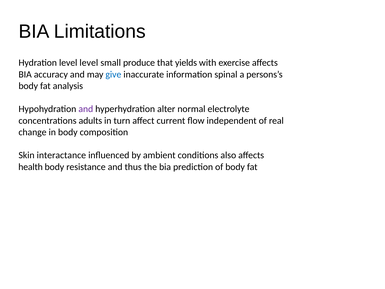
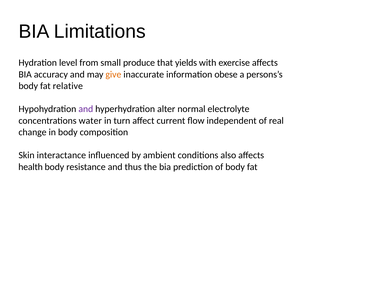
level level: level -> from (89, 63)
give colour: blue -> orange (113, 74)
spinal: spinal -> obese (226, 74)
analysis: analysis -> relative (68, 86)
adults: adults -> water (90, 120)
